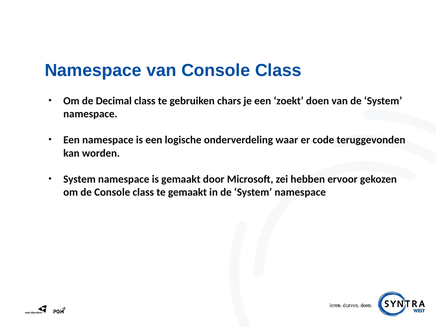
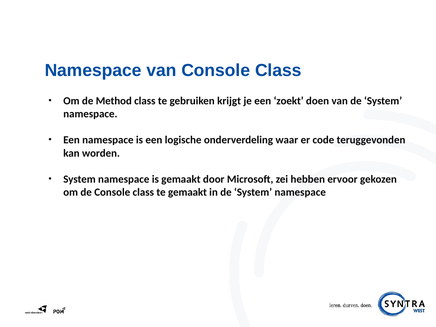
Decimal: Decimal -> Method (114, 101)
chars: chars -> krijgt (229, 101)
